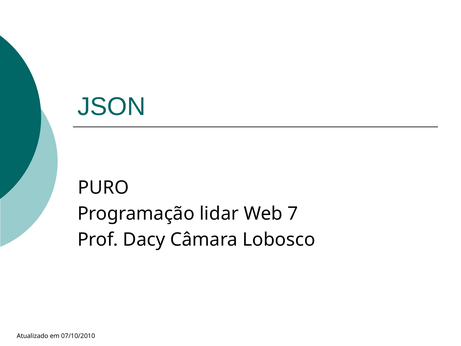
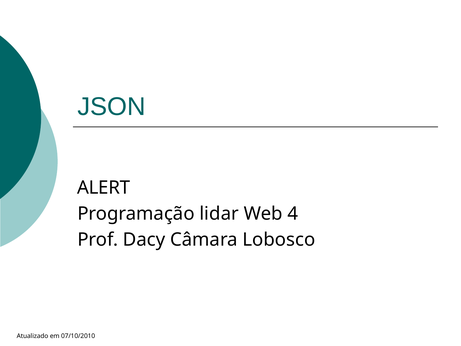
PURO: PURO -> ALERT (104, 188)
7: 7 -> 4 (293, 214)
